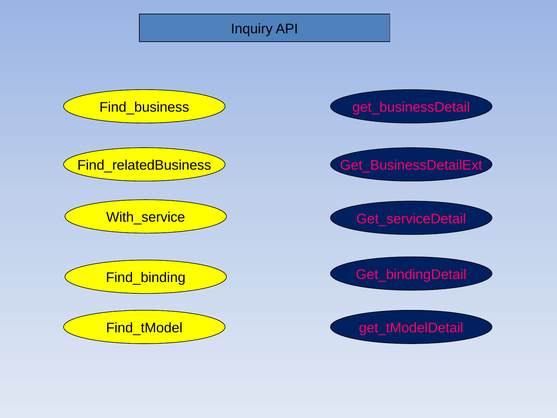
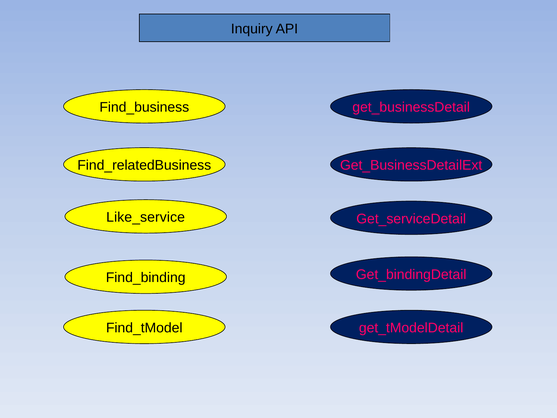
With_service: With_service -> Like_service (146, 217)
